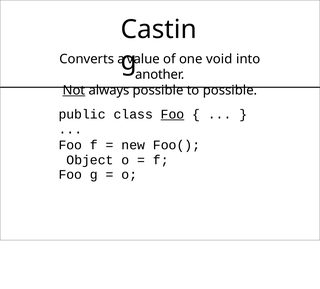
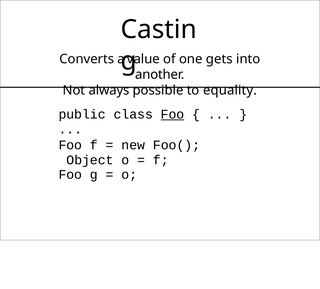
void: void -> gets (219, 59)
Not underline: present -> none (74, 90)
to possible: possible -> equality (230, 90)
